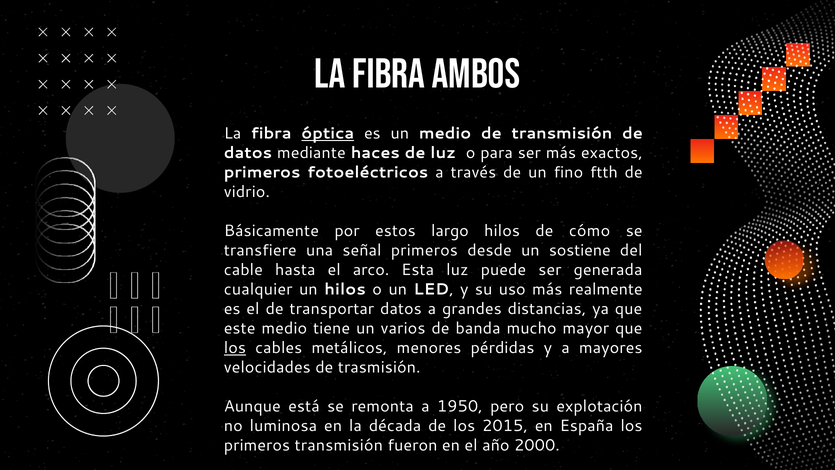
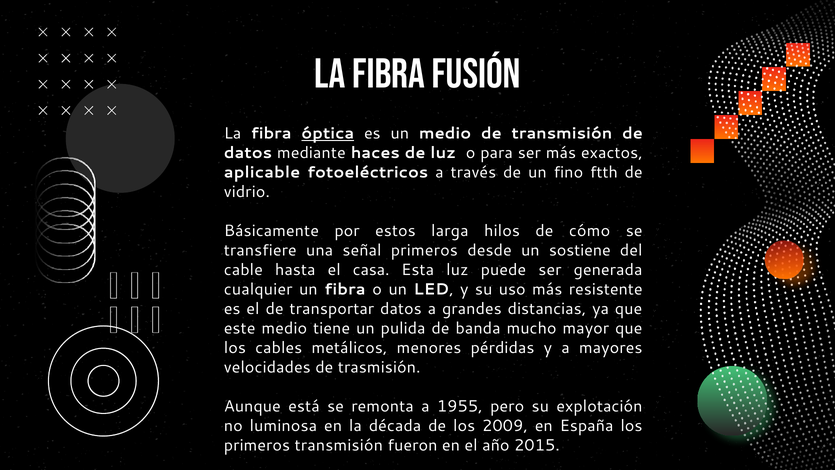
AMBOS: AMBOS -> FUSIÓN (476, 74)
primeros: primeros -> aplicable (262, 172)
largo: largo -> larga (450, 231)
arco: arco -> casa (371, 270)
un hilos: hilos -> fibra (345, 289)
realmente: realmente -> resistente (606, 289)
varios: varios -> pulida (403, 328)
los underline: present -> none (235, 348)
1950: 1950 -> 1955 (460, 406)
2015: 2015 -> 2009 (505, 426)
2000: 2000 -> 2015 (537, 445)
